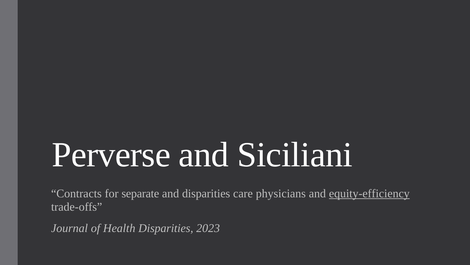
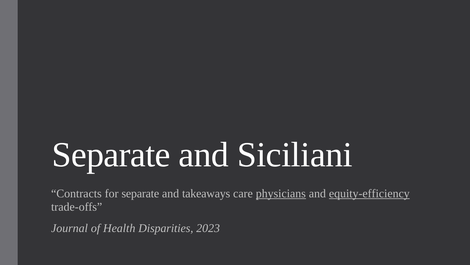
Perverse: Perverse -> Separate (111, 155)
and disparities: disparities -> takeaways (206, 193)
physicians underline: none -> present (281, 193)
